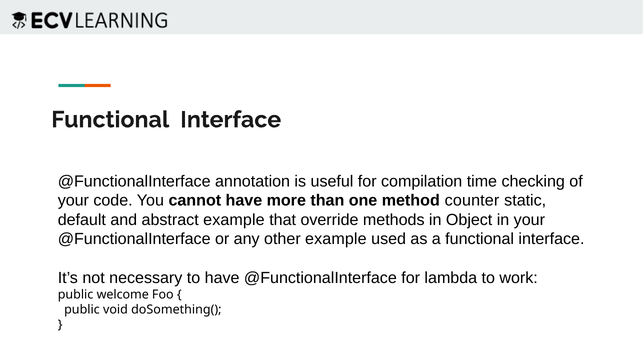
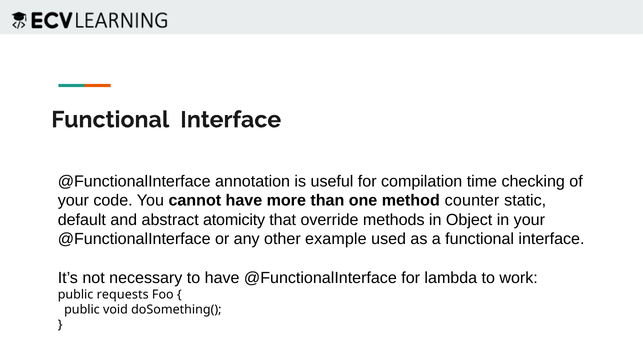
abstract example: example -> atomicity (234, 220)
welcome: welcome -> requests (123, 294)
